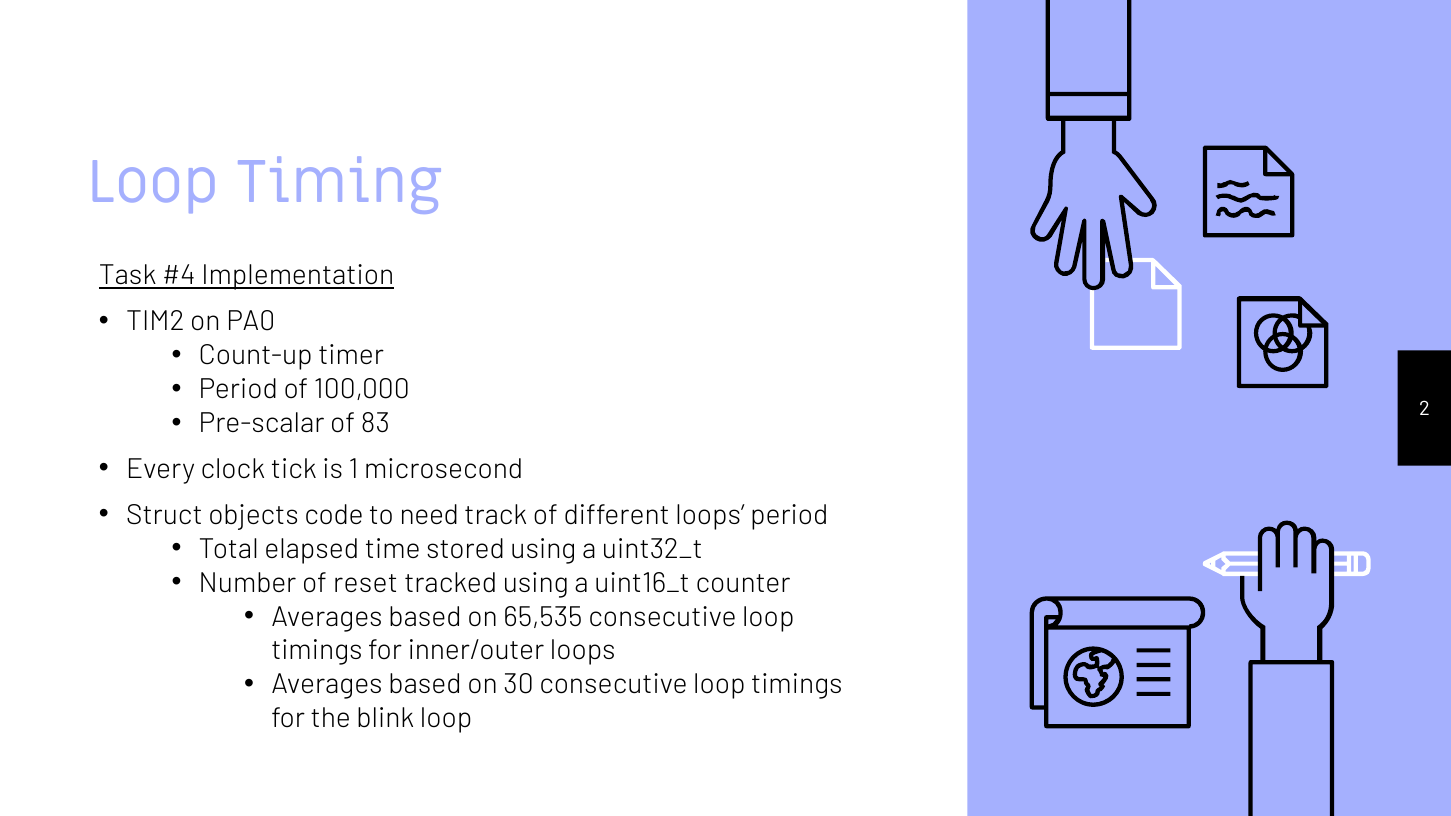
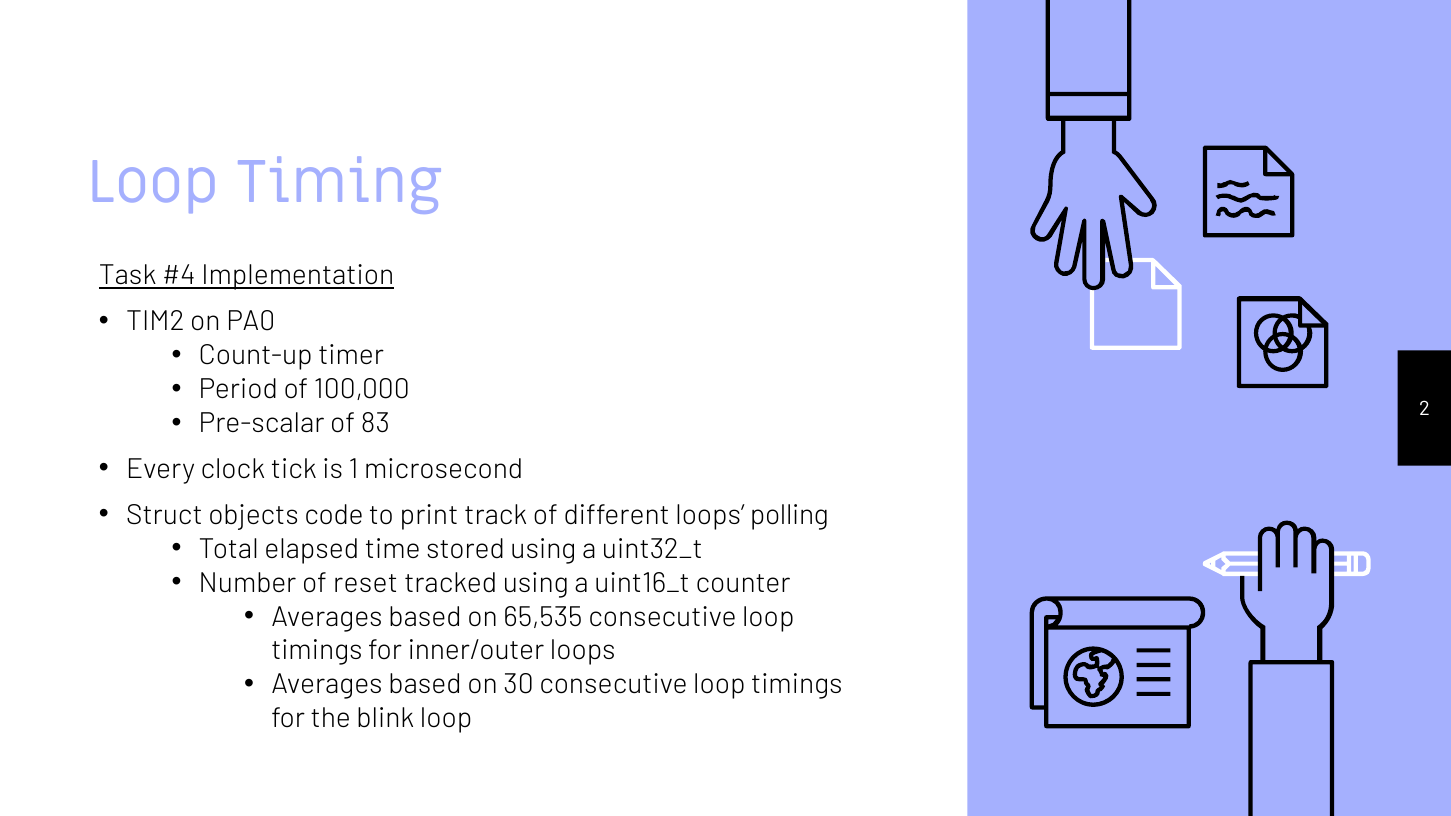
need: need -> print (429, 515)
loops period: period -> polling (789, 515)
